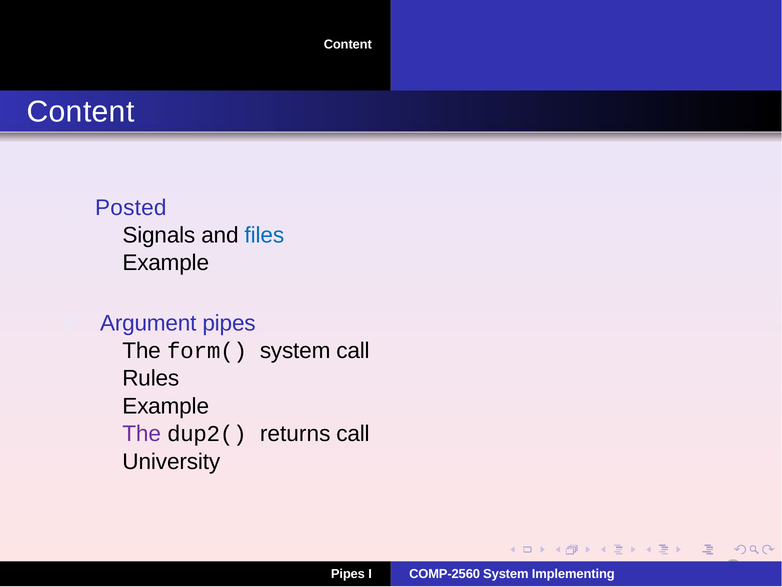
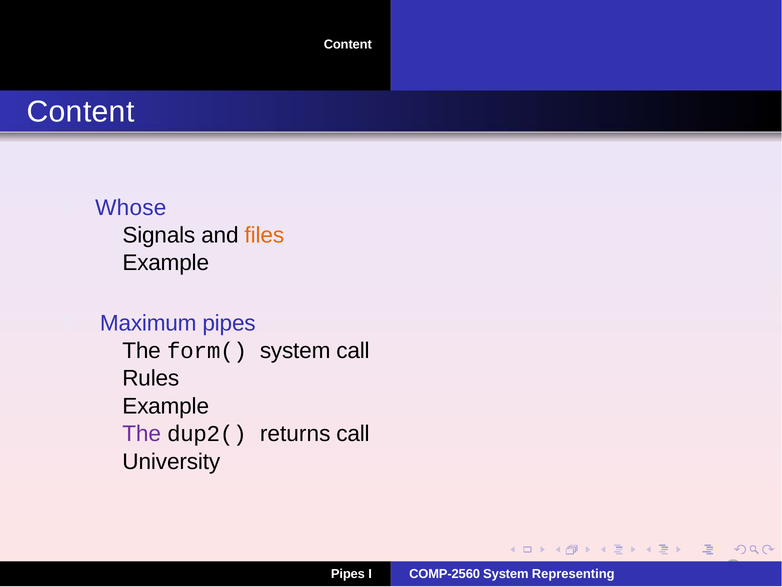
Posted: Posted -> Whose (131, 208)
files colour: blue -> orange (264, 235)
Argument: Argument -> Maximum (148, 323)
Implementing: Implementing -> Representing (573, 574)
